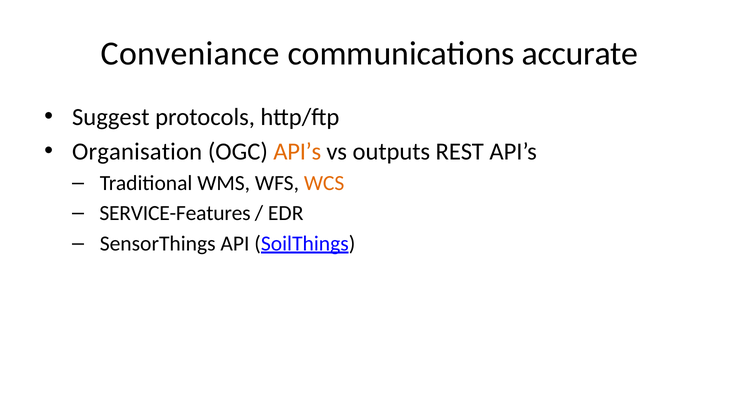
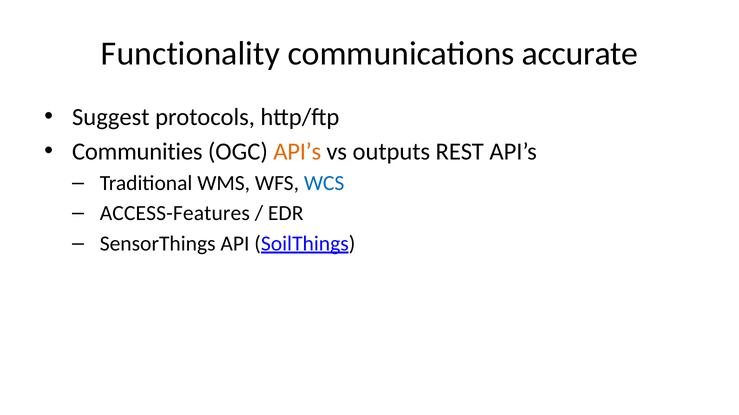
Conveniance: Conveniance -> Functionality (190, 54)
Organisation: Organisation -> Communities (137, 152)
WCS colour: orange -> blue (324, 183)
SERVICE-Features: SERVICE-Features -> ACCESS-Features (175, 214)
